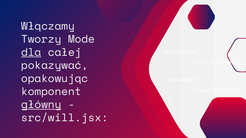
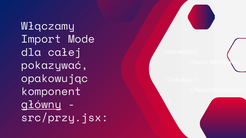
Tworzy: Tworzy -> Import (41, 39)
dla underline: present -> none (31, 52)
src/will.jsx: src/will.jsx -> src/przy.jsx (65, 118)
